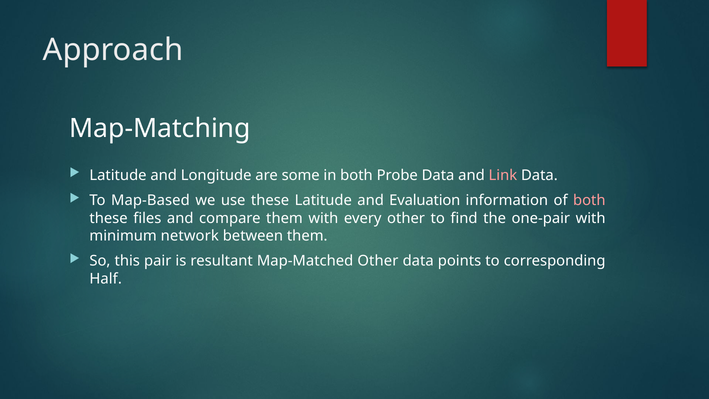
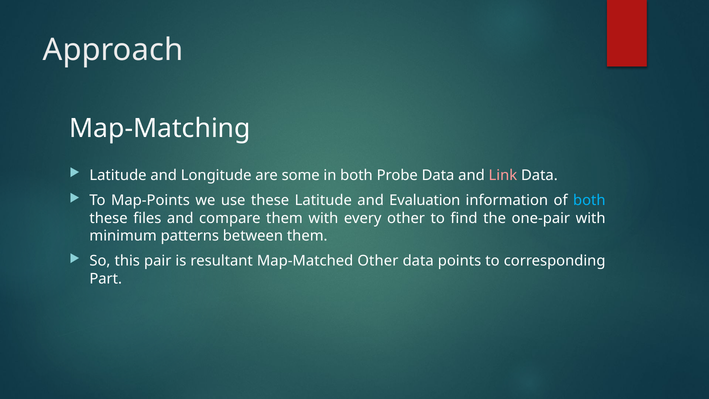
Map-Based: Map-Based -> Map-Points (150, 200)
both colour: pink -> light blue (589, 200)
network: network -> patterns (190, 236)
Half: Half -> Part (106, 279)
